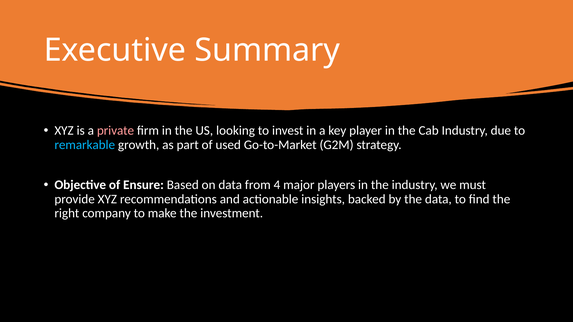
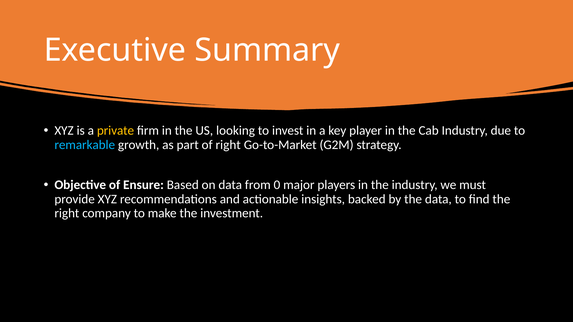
private colour: pink -> yellow (116, 131)
of used: used -> right (228, 145)
4: 4 -> 0 (277, 185)
